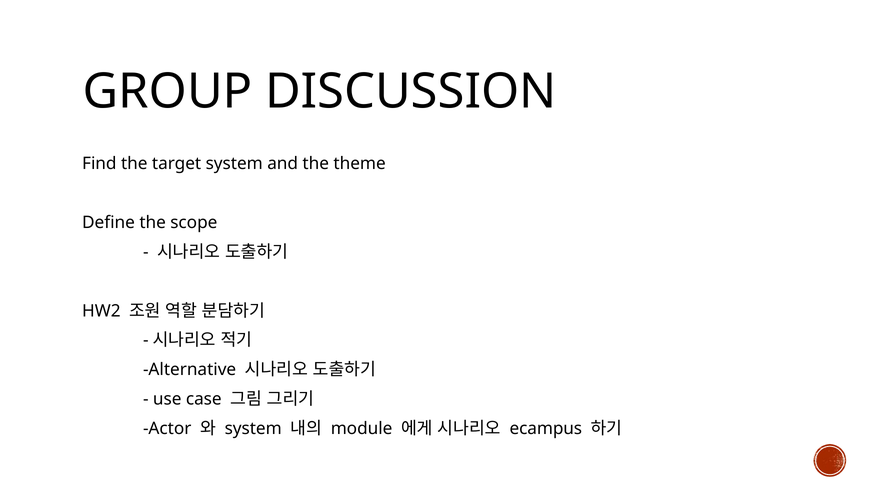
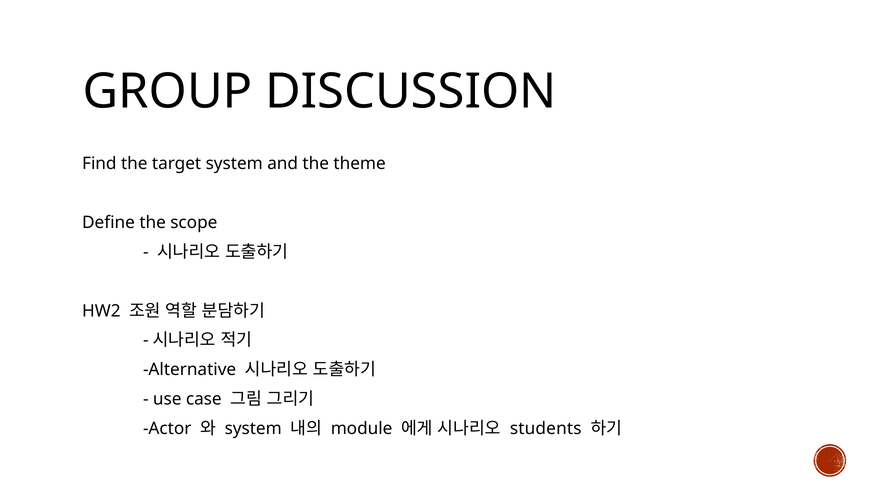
ecampus: ecampus -> students (546, 429)
